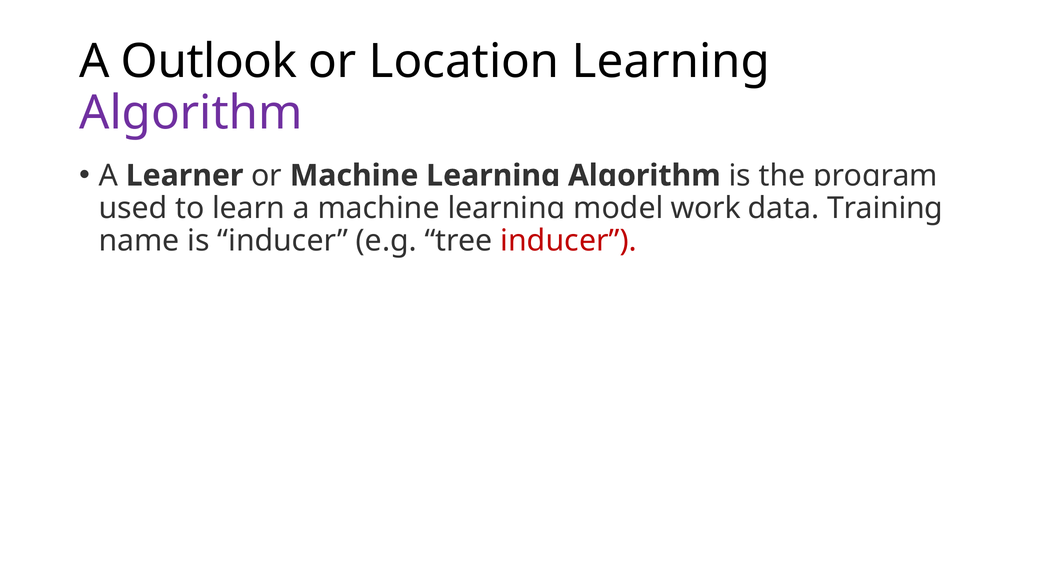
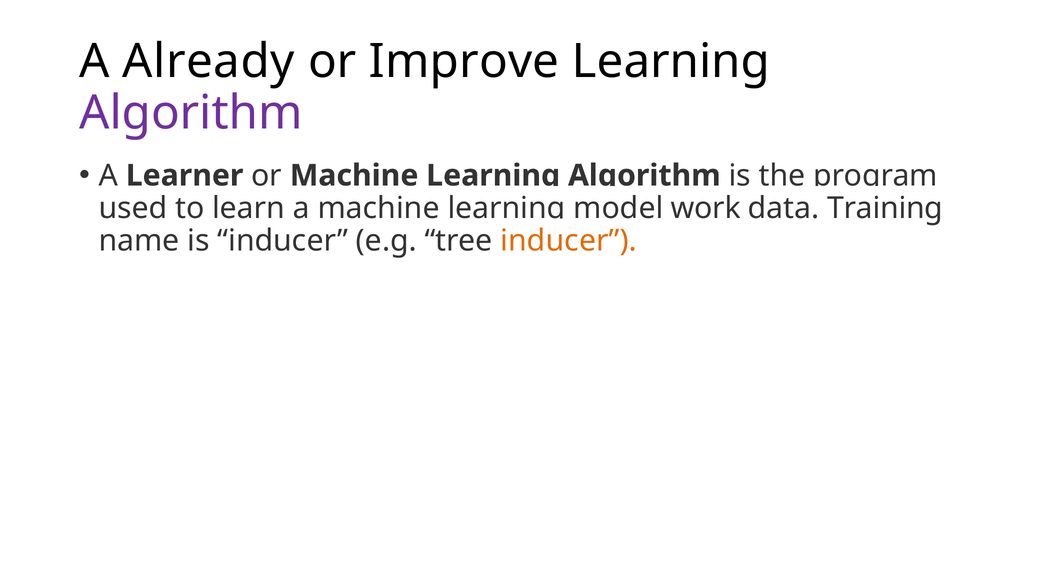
Outlook: Outlook -> Already (209, 62)
Location: Location -> Improve (464, 62)
inducer colour: red -> orange (569, 241)
